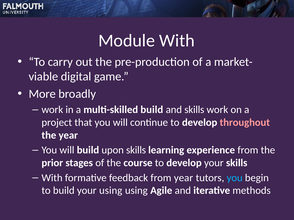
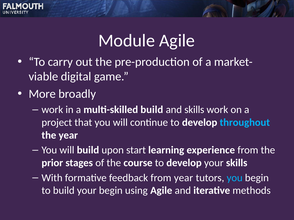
Module With: With -> Agile (177, 41)
throughout colour: pink -> light blue (245, 123)
upon skills: skills -> start (136, 150)
your using: using -> begin (111, 191)
